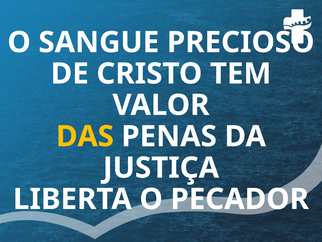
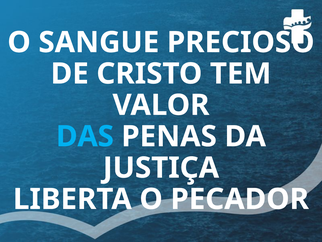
DAS colour: yellow -> light blue (85, 136)
